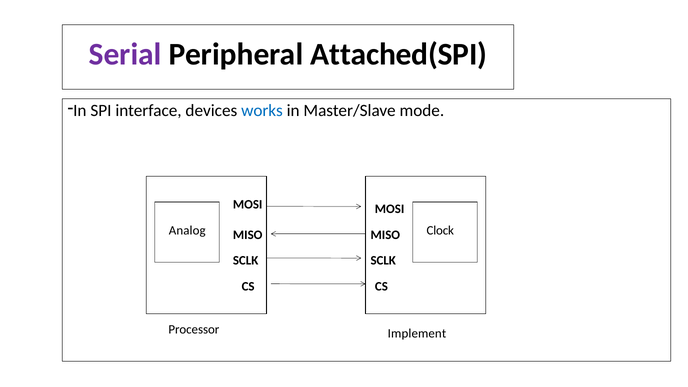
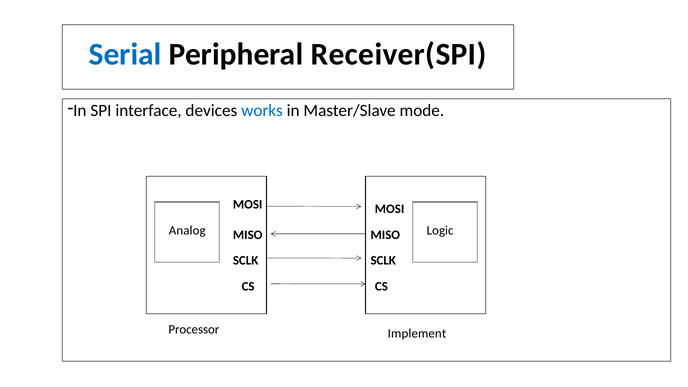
Serial colour: purple -> blue (125, 54)
Attached(SPI: Attached(SPI -> Receiver(SPI (399, 54)
Clock: Clock -> Logic (440, 230)
